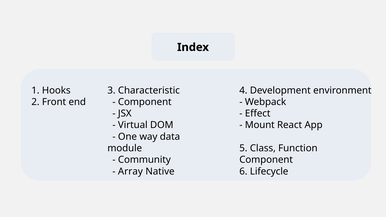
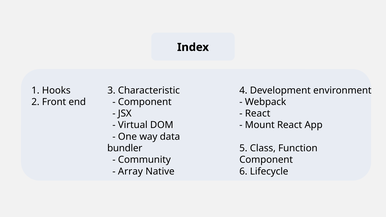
Effect: Effect -> React (258, 114)
module: module -> bundler (125, 148)
